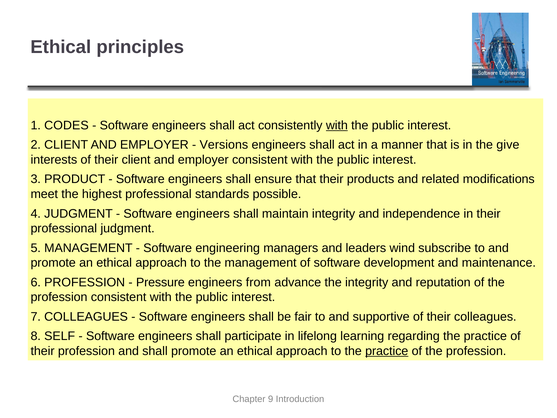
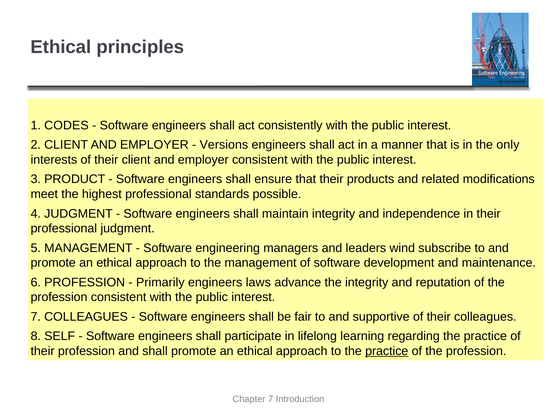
with underline: present -> none (337, 125)
give: give -> only (508, 145)
Pressure: Pressure -> Primarily (160, 282)
from: from -> laws (258, 282)
Chapter 9: 9 -> 7 (271, 399)
